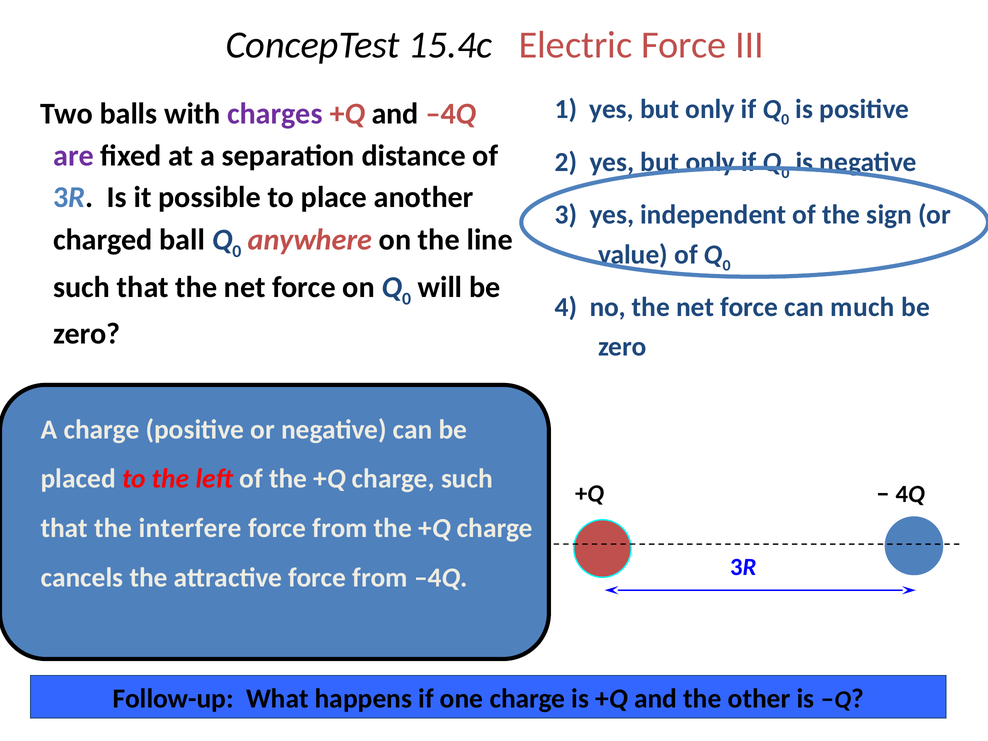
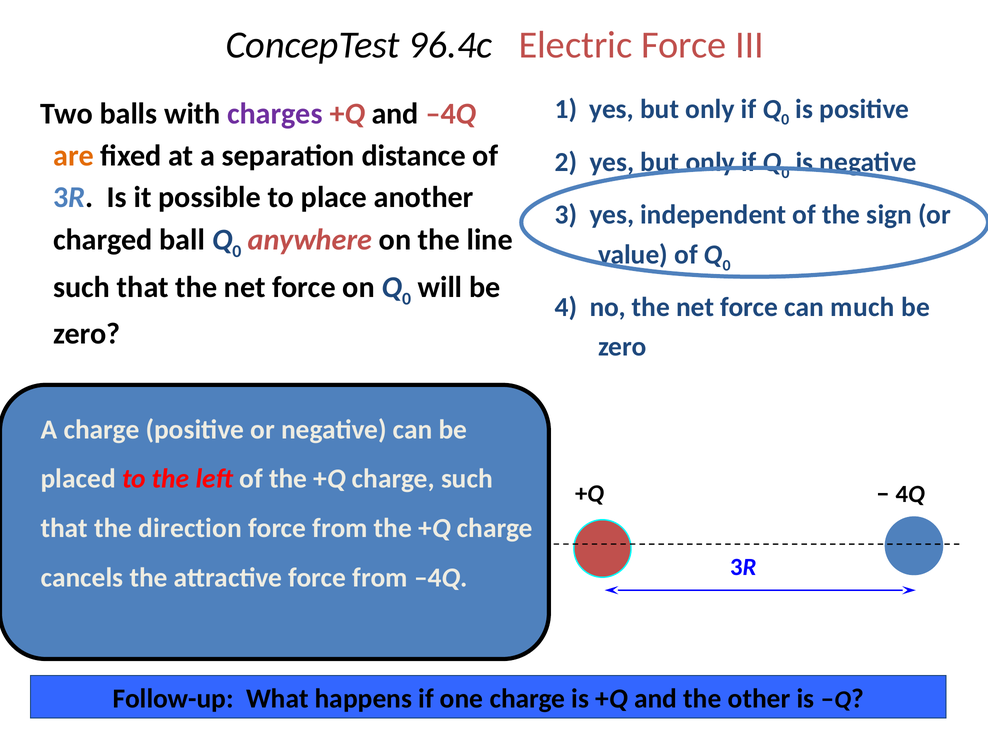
15.4c: 15.4c -> 96.4c (450, 45)
are colour: purple -> orange (74, 156)
interfere: interfere -> direction (190, 528)
